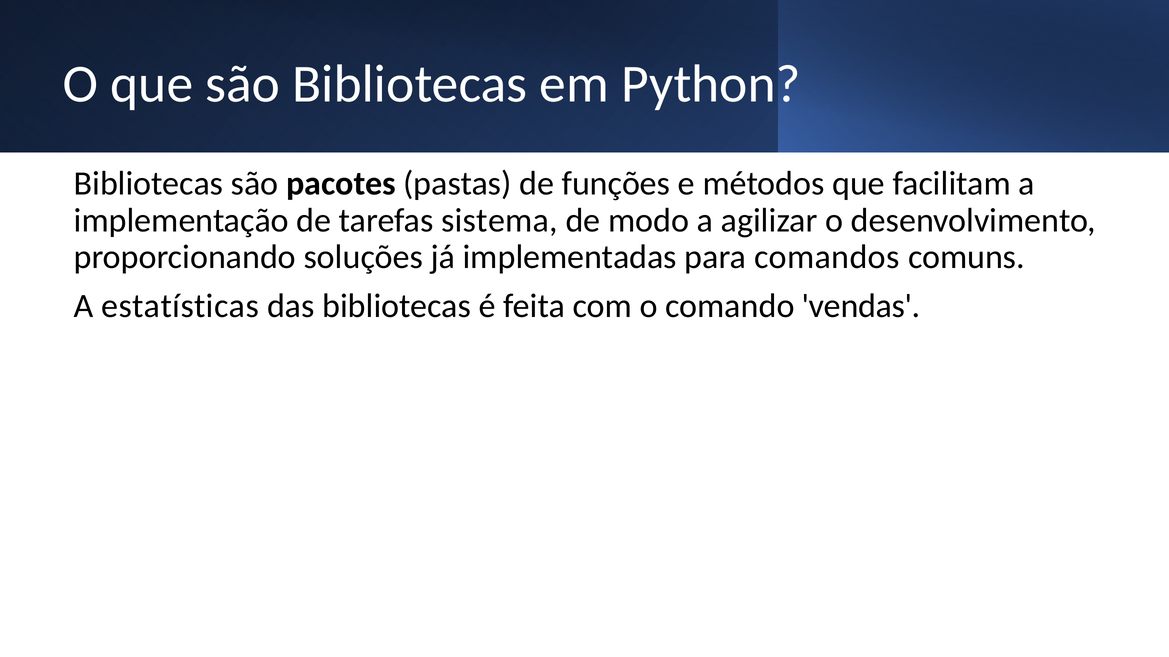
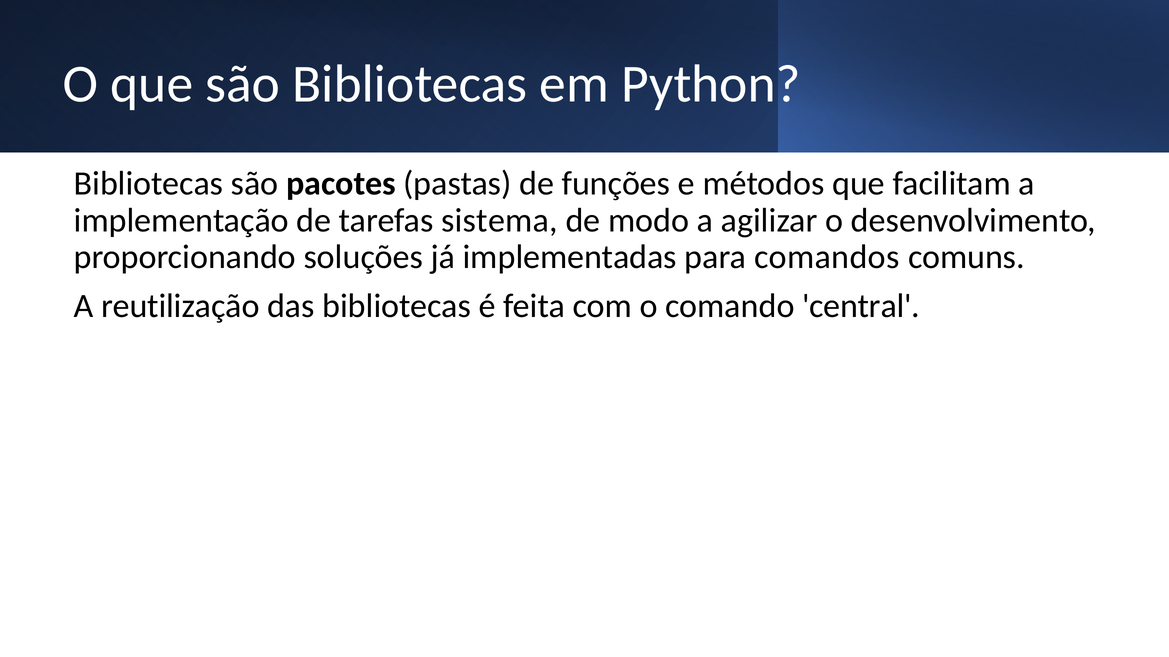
estatísticas: estatísticas -> reutilização (180, 306)
vendas: vendas -> central (861, 306)
